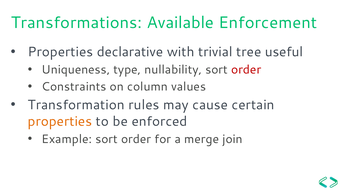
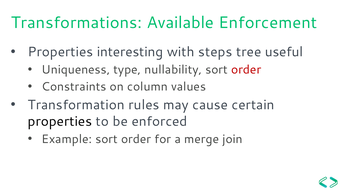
declarative: declarative -> interesting (130, 52)
trivial: trivial -> steps (215, 52)
properties colour: orange -> black (60, 121)
